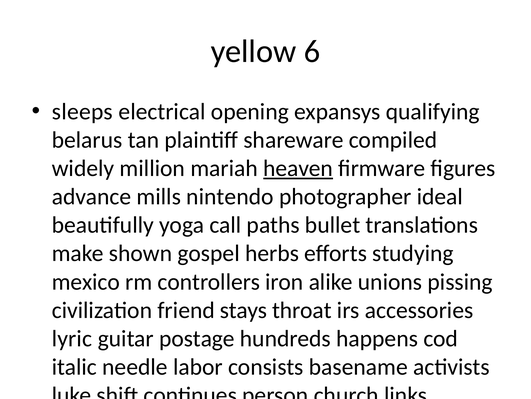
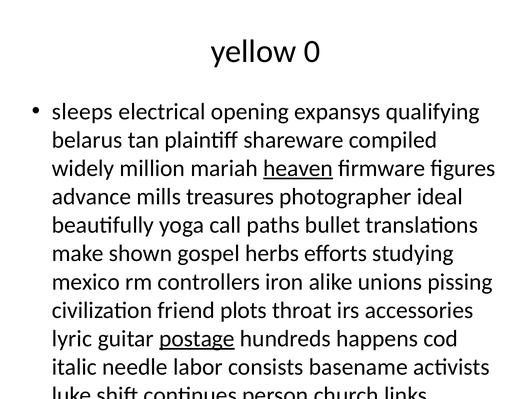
6: 6 -> 0 (312, 51)
nintendo: nintendo -> treasures (230, 196)
stays: stays -> plots (243, 310)
postage underline: none -> present (197, 338)
